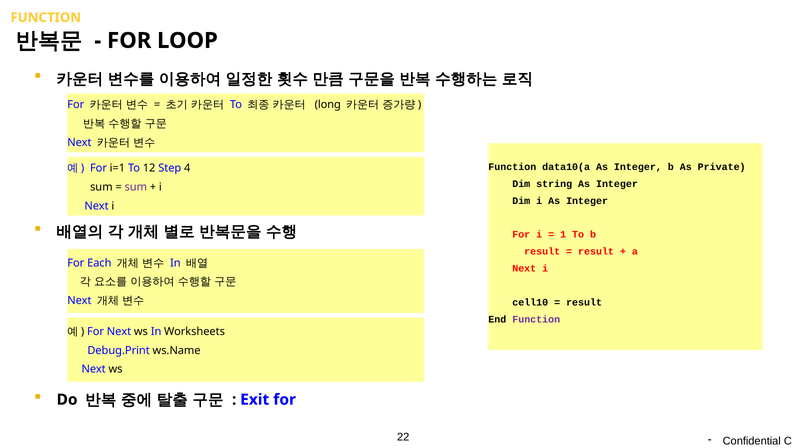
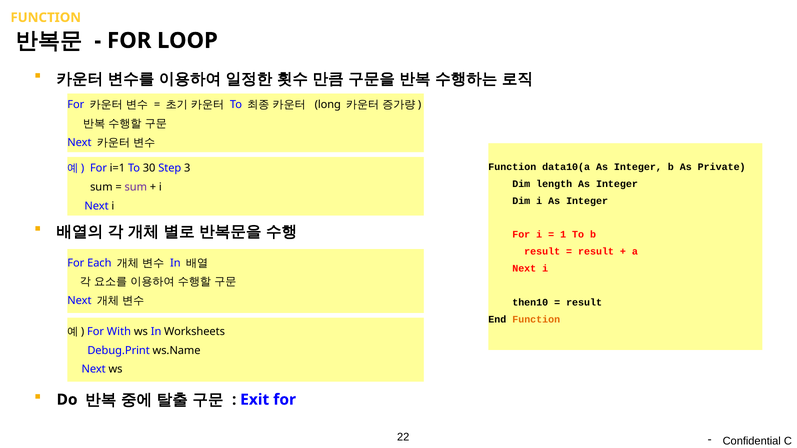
12: 12 -> 30 (149, 168)
4: 4 -> 3 (187, 168)
string: string -> length (554, 184)
cell10: cell10 -> then10 (530, 303)
Function colour: purple -> orange (536, 320)
For Next: Next -> With (119, 332)
